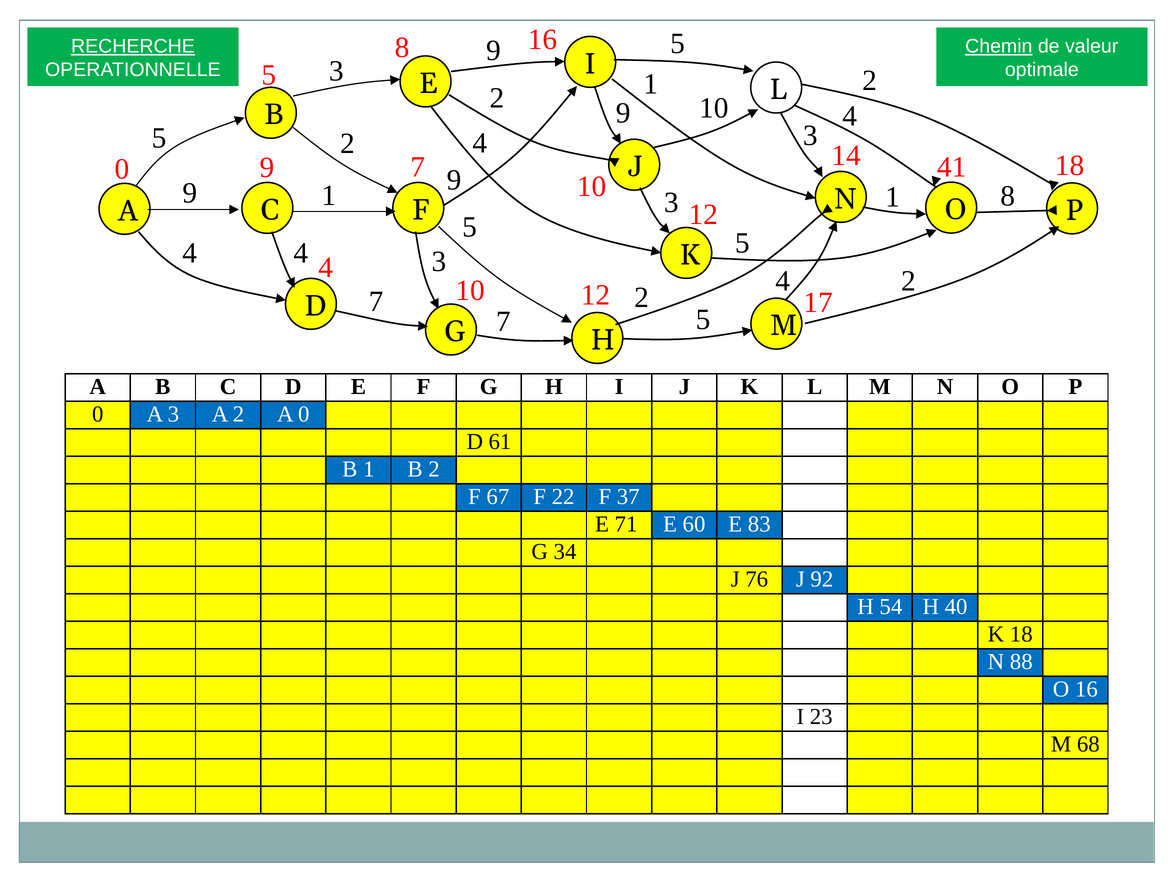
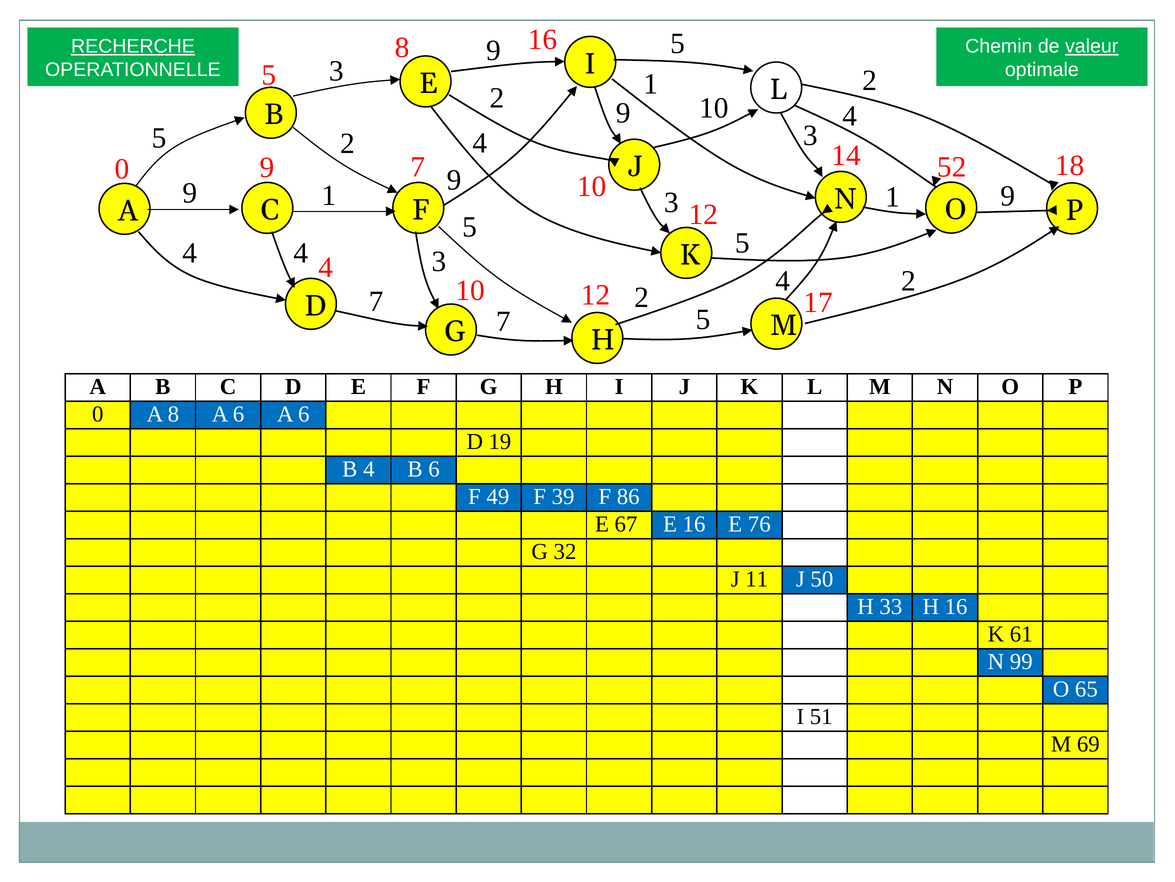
Chemin underline: present -> none (999, 46)
valeur underline: none -> present (1092, 46)
41: 41 -> 52 (952, 167)
3 8: 8 -> 9 (1008, 196)
A 3: 3 -> 8 (173, 414)
2: 2 -> 6 (239, 414)
0: 0 -> 6 (304, 414)
61: 61 -> 19 (500, 441)
B 1: 1 -> 4 (369, 469)
B 2: 2 -> 6 (434, 469)
67: 67 -> 49 (498, 496)
22: 22 -> 39 (563, 496)
37: 37 -> 86 (628, 496)
71: 71 -> 67 (626, 524)
E 60: 60 -> 16 (694, 524)
83: 83 -> 76 (759, 524)
34: 34 -> 32 (565, 551)
76: 76 -> 11 (757, 579)
92: 92 -> 50 (822, 579)
54: 54 -> 33 (891, 606)
H 40: 40 -> 16 (956, 606)
K 18: 18 -> 61 (1021, 633)
88: 88 -> 99 (1021, 661)
O 16: 16 -> 65 (1086, 688)
23: 23 -> 51 (821, 716)
68: 68 -> 69 (1088, 743)
